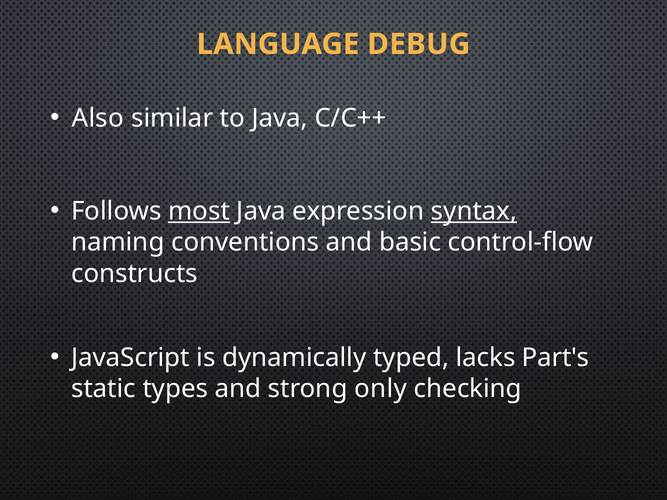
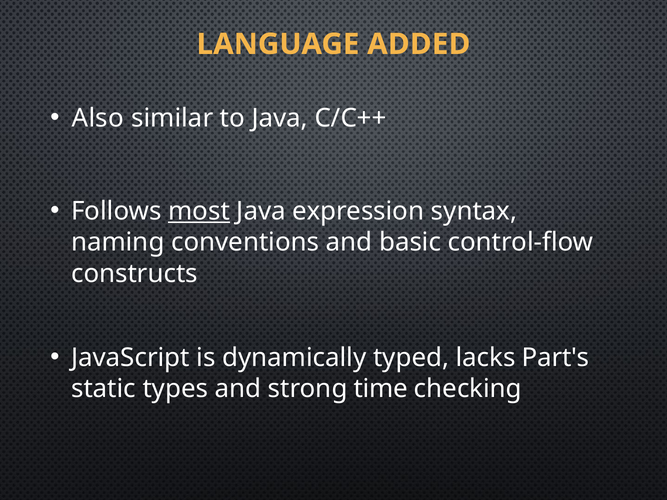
DEBUG: DEBUG -> ADDED (419, 44)
syntax underline: present -> none (474, 211)
only: only -> time (381, 389)
